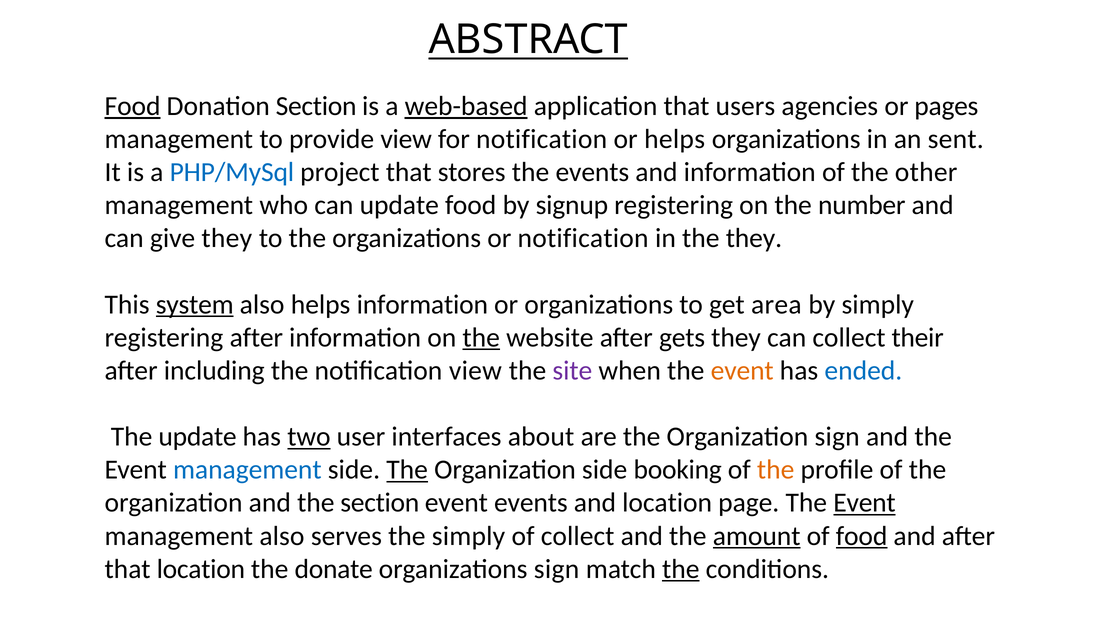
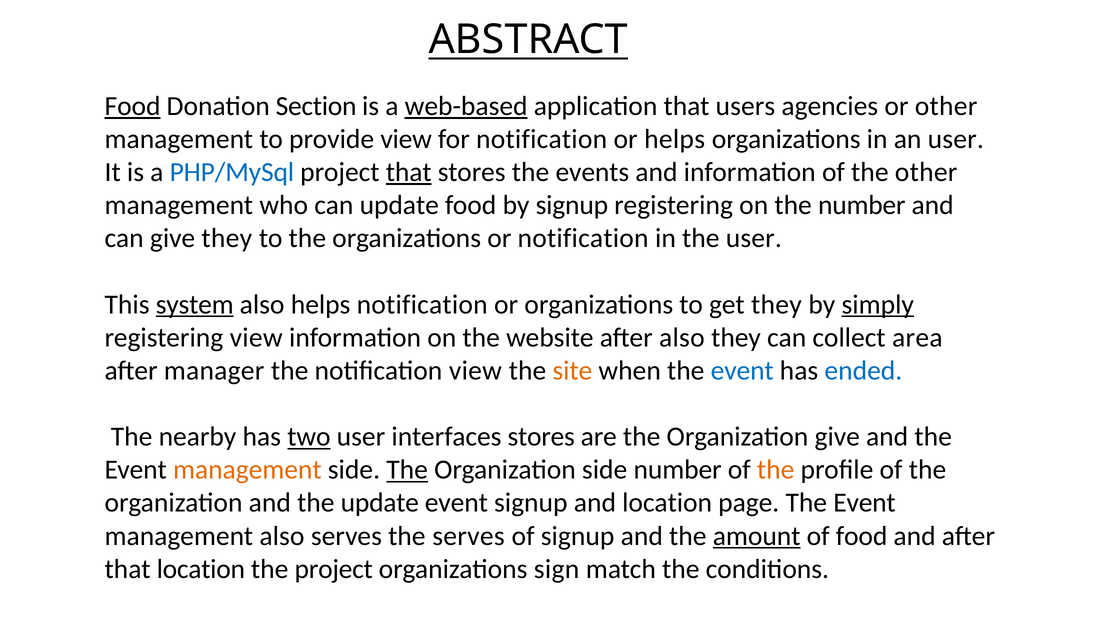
or pages: pages -> other (946, 106)
an sent: sent -> user (956, 139)
that underline: none -> present (409, 172)
the they: they -> user (754, 239)
helps information: information -> notification (422, 305)
get area: area -> they (776, 305)
simply underline: none -> present (878, 305)
registering after: after -> view (256, 338)
the underline: present -> none (481, 338)
after gets: gets -> also (682, 338)
their: their -> area (917, 338)
including: including -> manager (214, 371)
site colour: purple -> orange (572, 371)
event colour: orange -> blue (742, 371)
The update: update -> nearby (197, 437)
interfaces about: about -> stores (541, 437)
Organization sign: sign -> give (837, 437)
management colour: blue -> orange (247, 470)
side booking: booking -> number (678, 470)
the section: section -> update (380, 503)
event events: events -> signup (531, 503)
Event underline: present -> none (865, 503)
the simply: simply -> serves (468, 536)
of collect: collect -> signup (578, 536)
food underline: present -> none (862, 536)
the donate: donate -> project (334, 569)
the underline: present -> none (681, 569)
